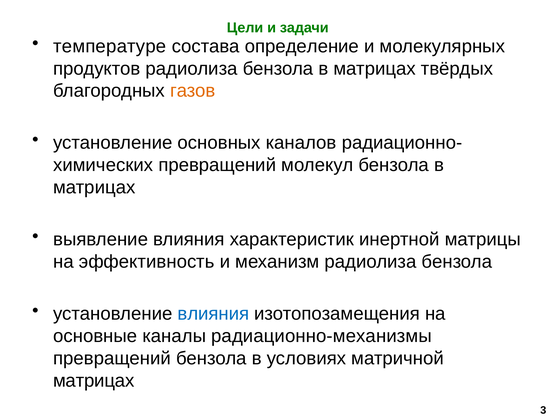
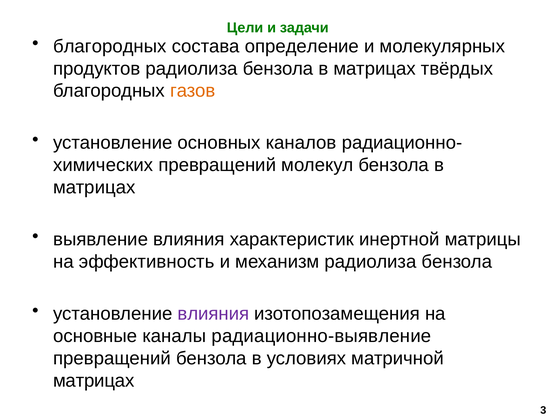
температуре: температуре -> благородных (110, 46)
влияния colour: blue -> purple (213, 314)
радиационно-механизмы: радиационно-механизмы -> радиационно-выявление (321, 336)
